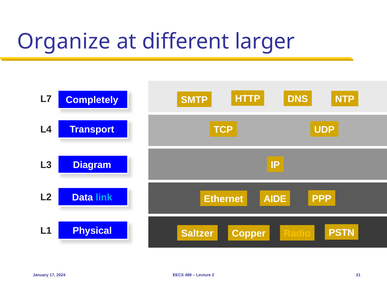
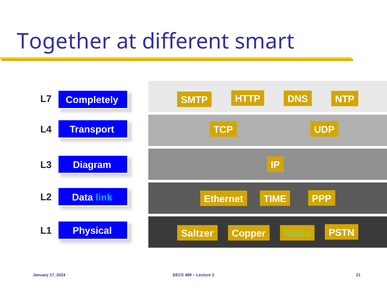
Organize: Organize -> Together (64, 41)
larger: larger -> smart (265, 41)
AIDE: AIDE -> TIME (275, 198)
Radio colour: yellow -> light green (297, 233)
